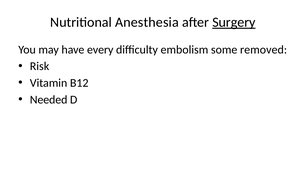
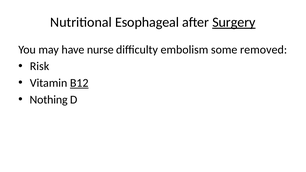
Anesthesia: Anesthesia -> Esophageal (147, 22)
every: every -> nurse (100, 50)
B12 underline: none -> present (79, 83)
Needed: Needed -> Nothing (49, 100)
